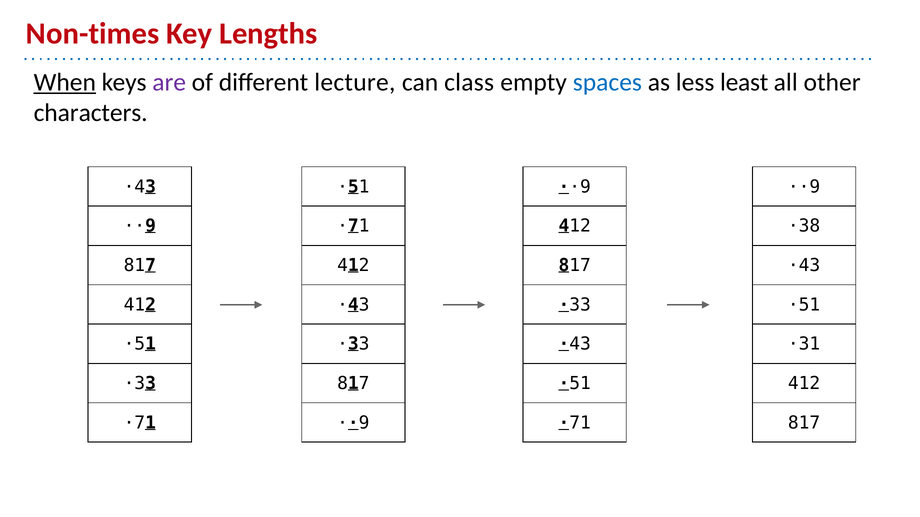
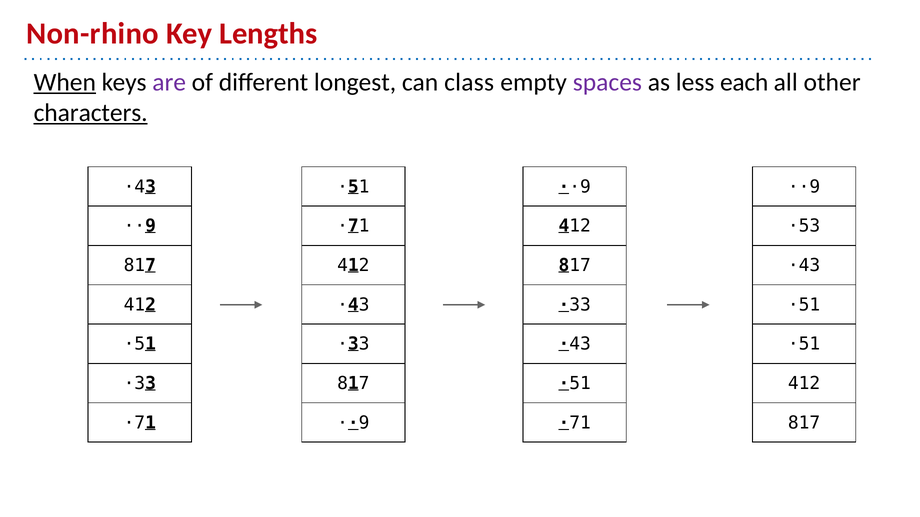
Non-times: Non-times -> Non-rhino (93, 34)
lecture: lecture -> longest (355, 82)
spaces colour: blue -> purple (607, 82)
least: least -> each (744, 82)
characters underline: none -> present (91, 113)
·38: ·38 -> ·53 (804, 226)
·31: ·31 -> ·51 (804, 344)
